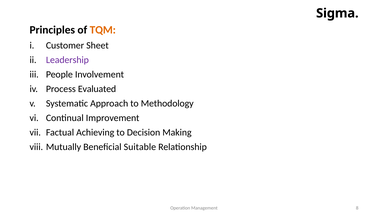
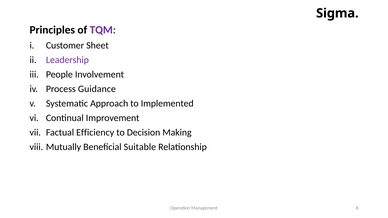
TQM colour: orange -> purple (103, 30)
Evaluated: Evaluated -> Guidance (97, 89)
Methodology: Methodology -> Implemented (167, 104)
Achieving: Achieving -> Efficiency (95, 133)
